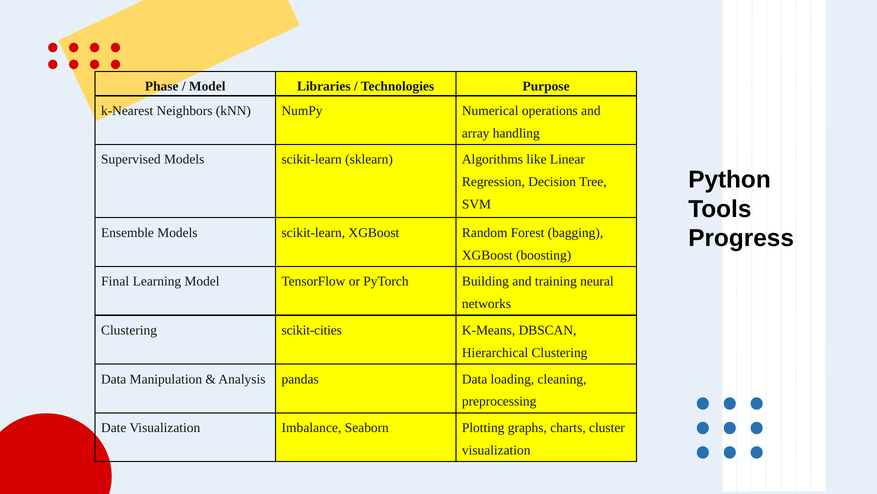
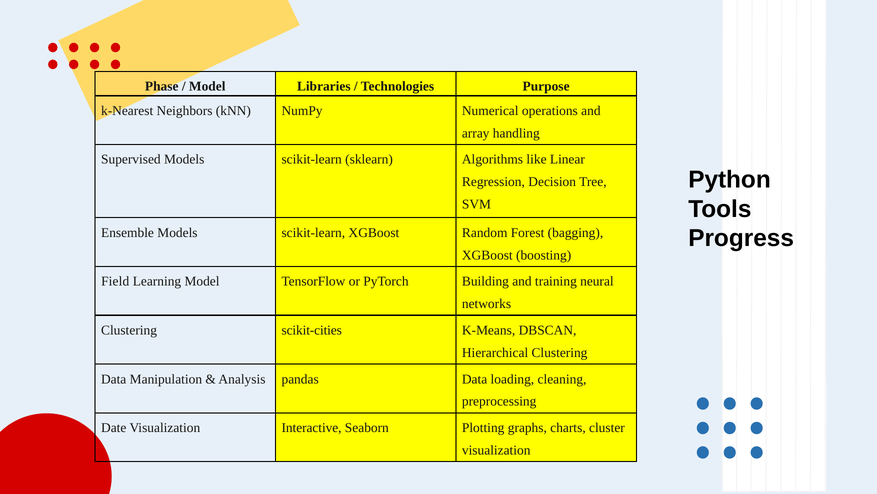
Final: Final -> Field (115, 281)
Imbalance: Imbalance -> Interactive (312, 427)
